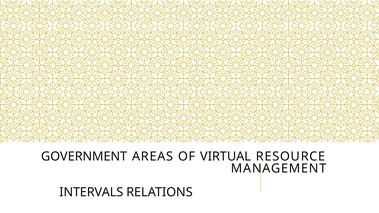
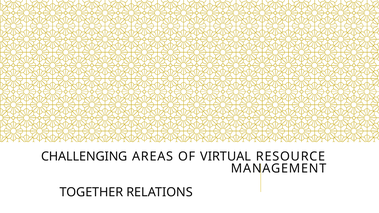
GOVERNMENT: GOVERNMENT -> CHALLENGING (84, 156)
INTERVALS: INTERVALS -> TOGETHER (91, 192)
